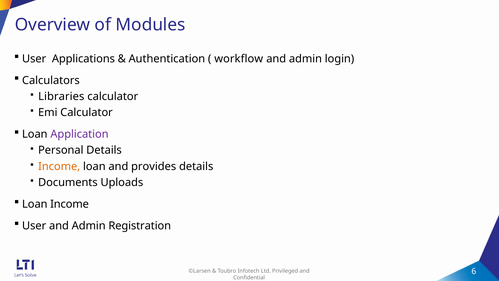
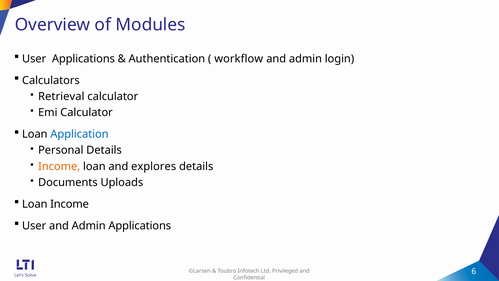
Libraries: Libraries -> Retrieval (61, 96)
Application colour: purple -> blue (79, 134)
provides: provides -> explores (154, 166)
Admin Registration: Registration -> Applications (140, 226)
